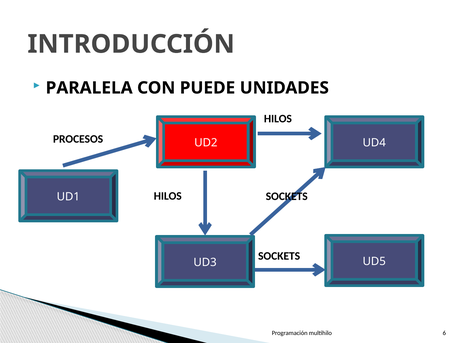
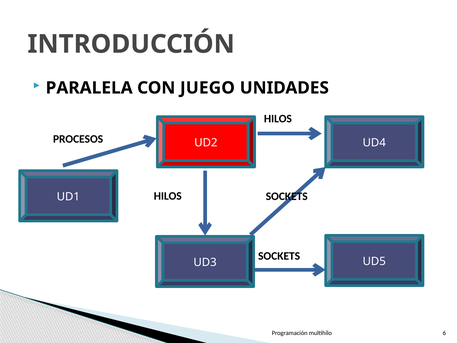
PUEDE: PUEDE -> JUEGO (207, 88)
